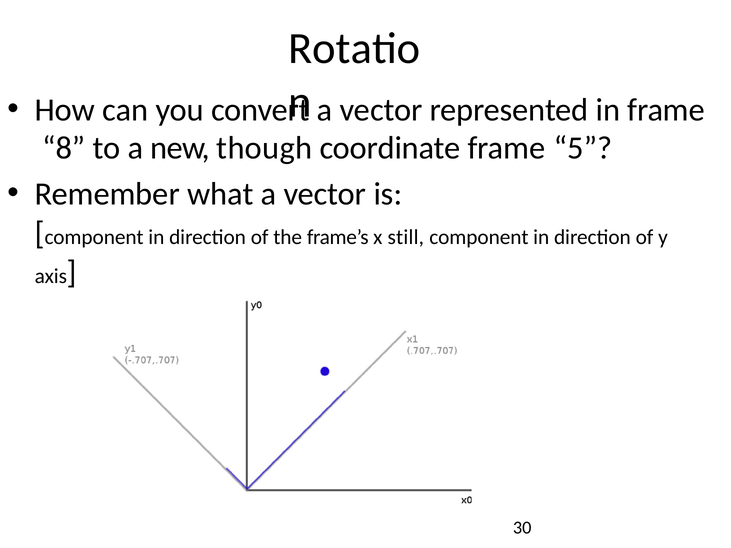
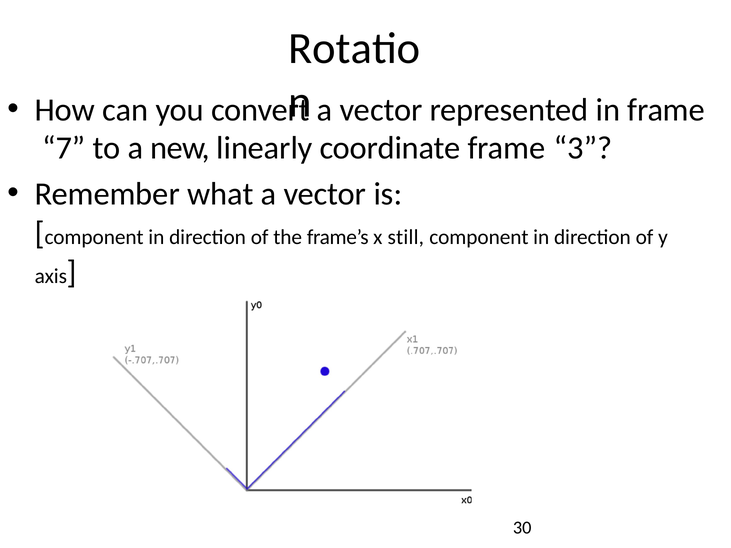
8: 8 -> 7 (64, 148)
though: though -> linearly (264, 148)
5: 5 -> 3 (583, 148)
